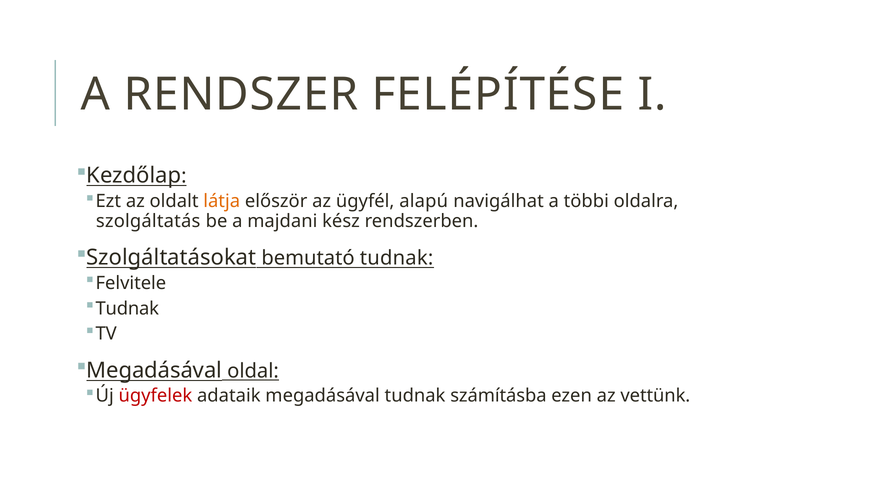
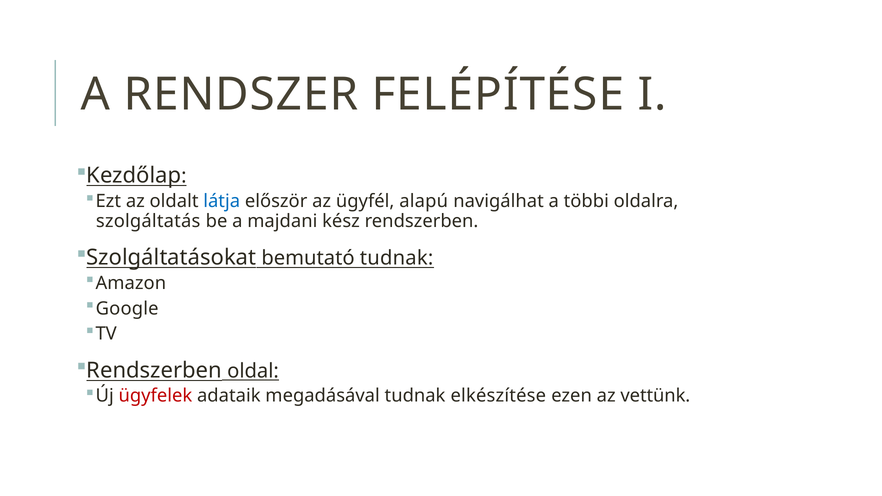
látja colour: orange -> blue (222, 201)
Felvitele: Felvitele -> Amazon (131, 283)
Tudnak: Tudnak -> Google (127, 309)
Megadásával: Megadásával -> Rendszerben (154, 370)
számításba: számításba -> elkészítése (498, 396)
